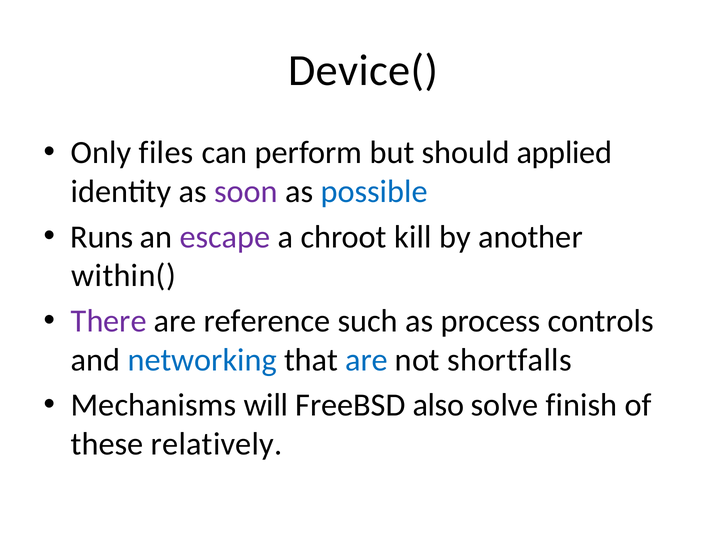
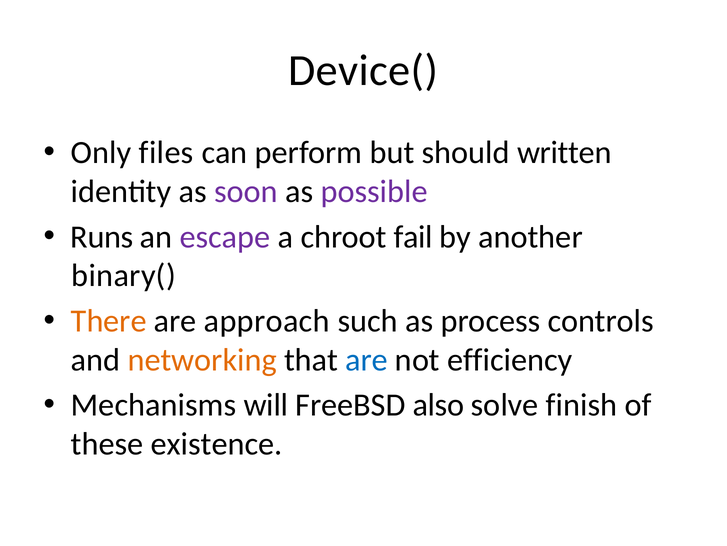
applied: applied -> written (564, 153)
possible colour: blue -> purple (374, 191)
kill: kill -> fail (413, 237)
within(: within( -> binary( (124, 275)
There colour: purple -> orange (109, 321)
reference: reference -> approach (267, 321)
networking colour: blue -> orange (202, 359)
shortfalls: shortfalls -> efficiency (510, 359)
relatively: relatively -> existence (217, 443)
